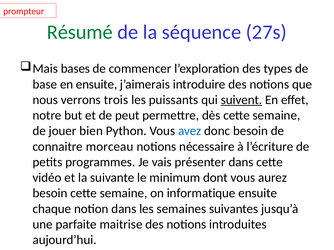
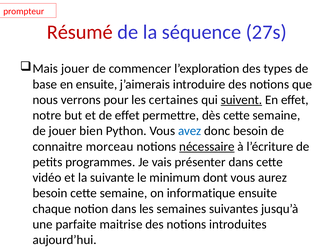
Résumé colour: green -> red (80, 32)
Mais bases: bases -> jouer (75, 69)
trois: trois -> pour (116, 100)
puissants: puissants -> certaines (174, 100)
de peut: peut -> effet (127, 116)
nécessaire underline: none -> present (207, 147)
